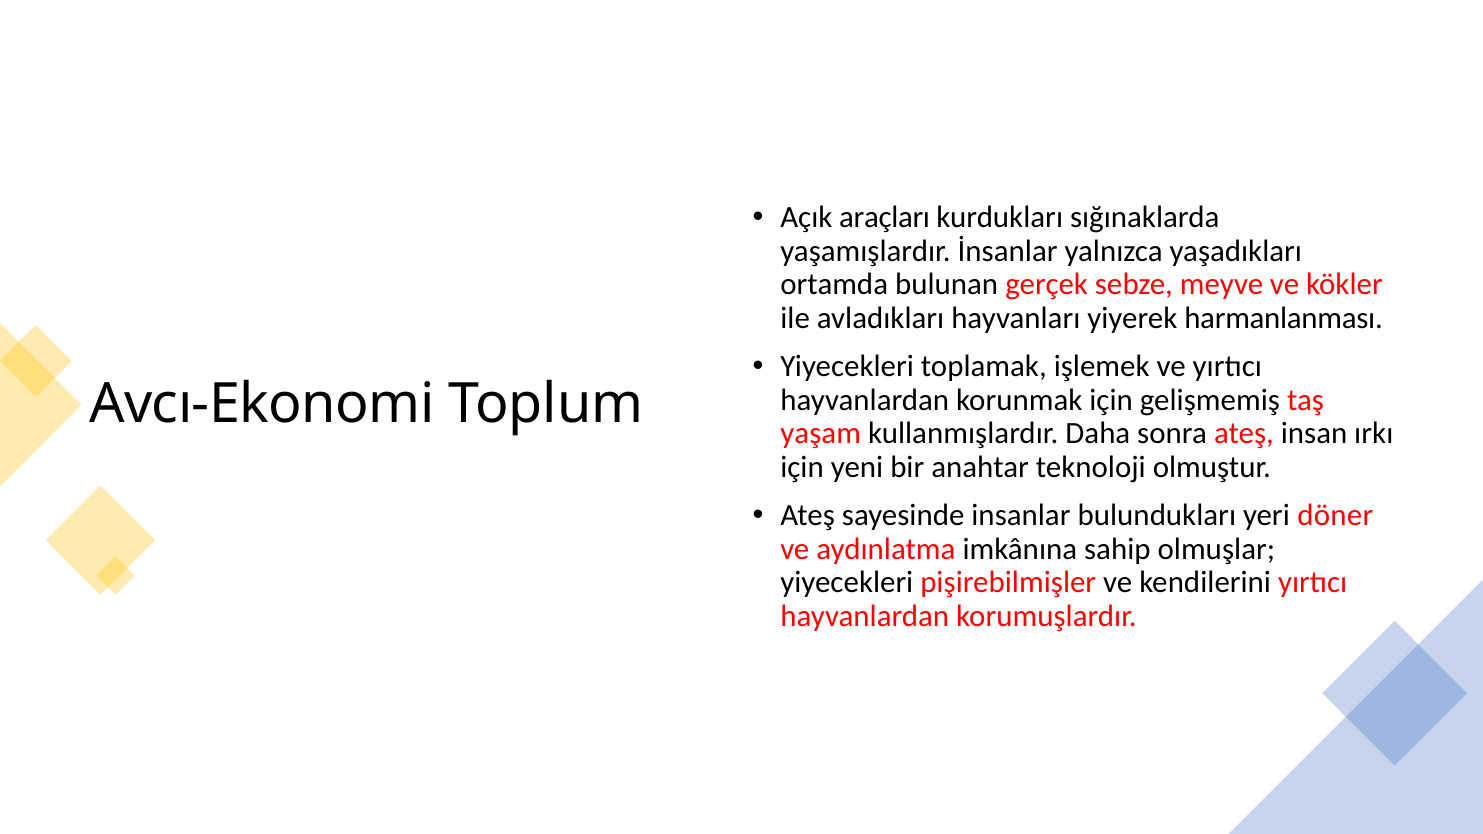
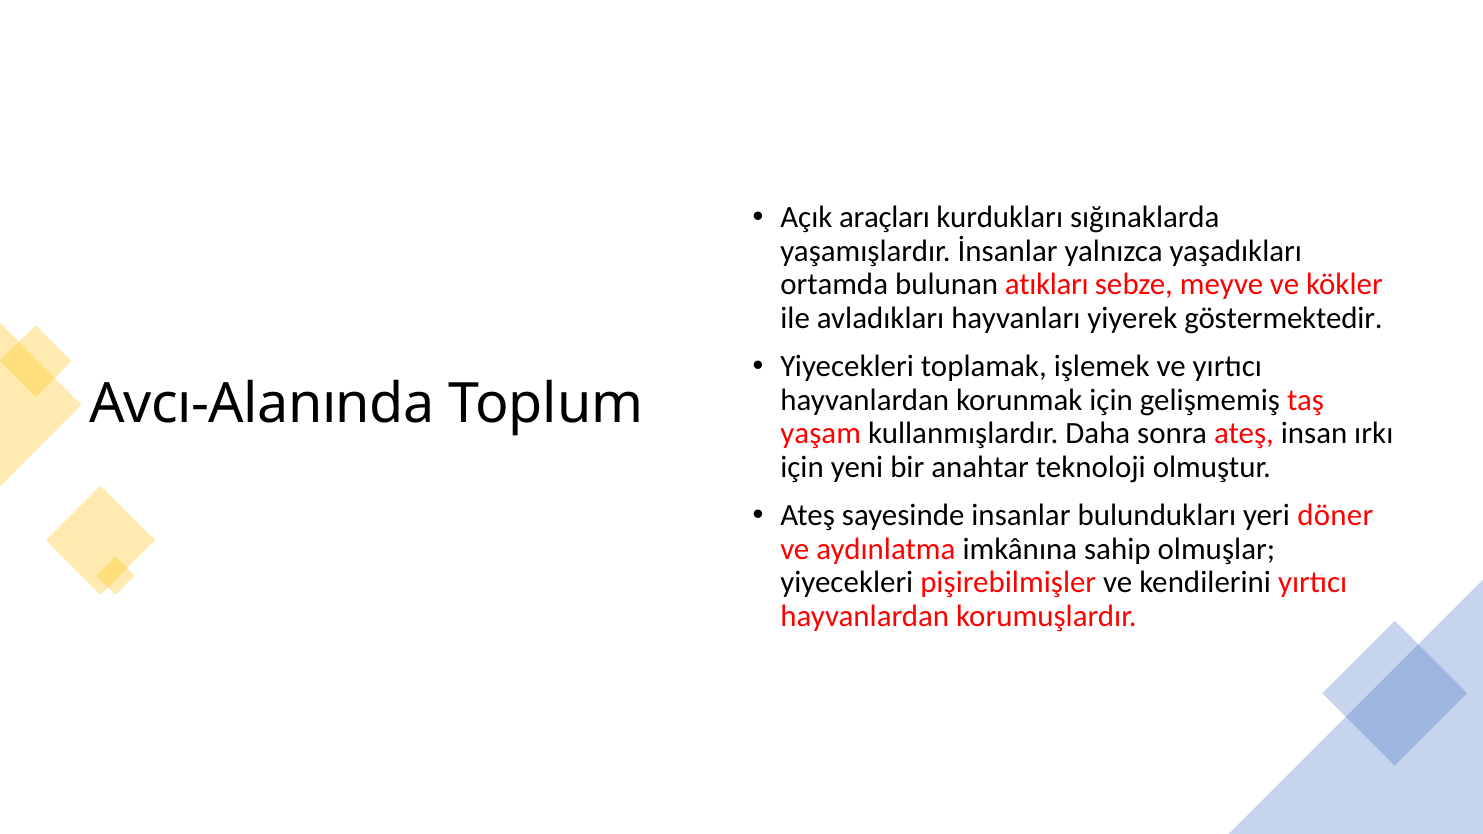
gerçek: gerçek -> atıkları (1047, 284)
harmanlanması: harmanlanması -> göstermektedir (1283, 318)
Avcı-Ekonomi: Avcı-Ekonomi -> Avcı-Alanında (262, 404)
